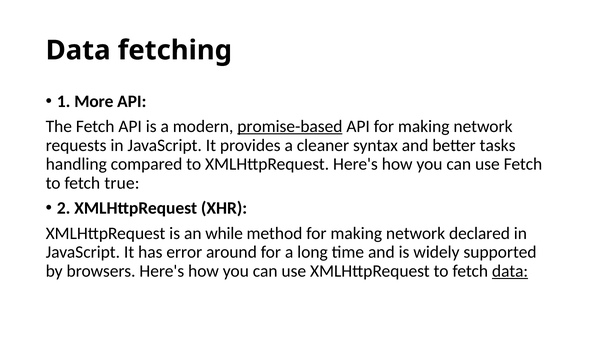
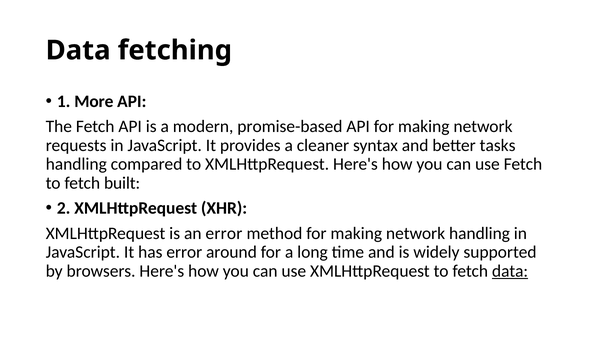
promise-based underline: present -> none (290, 126)
true: true -> built (122, 183)
an while: while -> error (224, 233)
network declared: declared -> handling (479, 233)
